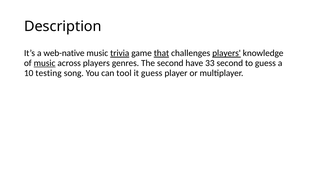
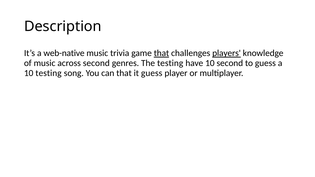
trivia underline: present -> none (120, 53)
music underline: present -> none (45, 63)
across players: players -> second (96, 63)
The second: second -> testing (170, 63)
have 33: 33 -> 10 (210, 63)
can tool: tool -> that (124, 73)
